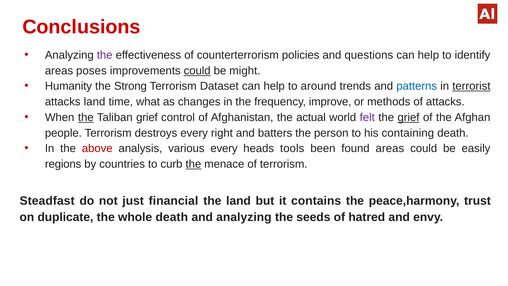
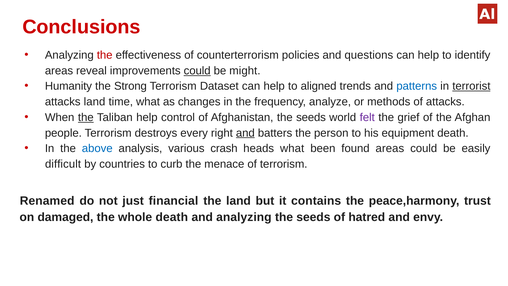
the colour: purple -> red (105, 55)
poses: poses -> reveal (91, 71)
around: around -> aligned (319, 86)
improve: improve -> analyze (330, 102)
Taliban grief: grief -> help (147, 117)
Afghanistan the actual: actual -> seeds (311, 117)
grief underline: present -> none (409, 117)
and underline: none -> present (245, 133)
containing: containing -> equipment (408, 133)
above colour: red -> blue (97, 148)
various every: every -> crash (224, 148)
heads tools: tools -> what (292, 148)
regions: regions -> difficult (63, 164)
the underline: present -> none (193, 164)
Steadfast: Steadfast -> Renamed (47, 201)
duplicate: duplicate -> damaged (65, 217)
